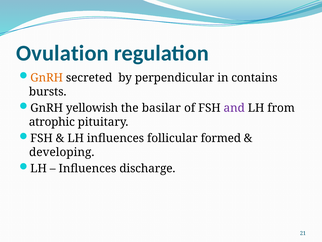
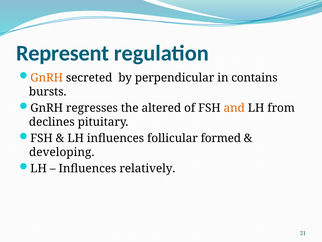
Ovulation: Ovulation -> Represent (63, 53)
yellowish: yellowish -> regresses (92, 108)
basilar: basilar -> altered (161, 108)
and colour: purple -> orange (234, 108)
atrophic: atrophic -> declines (52, 122)
discharge: discharge -> relatively (147, 168)
